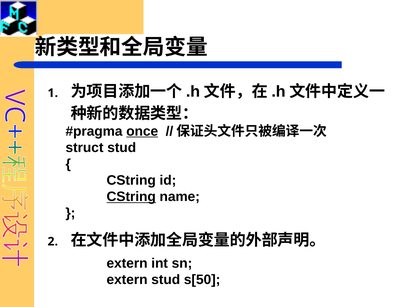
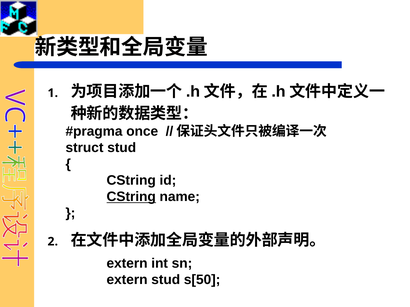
once underline: present -> none (142, 131)
